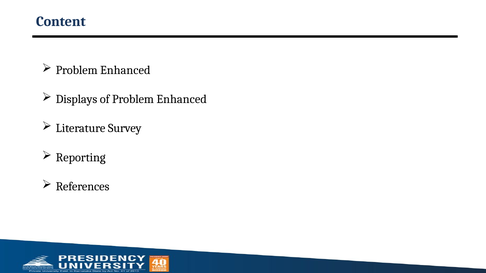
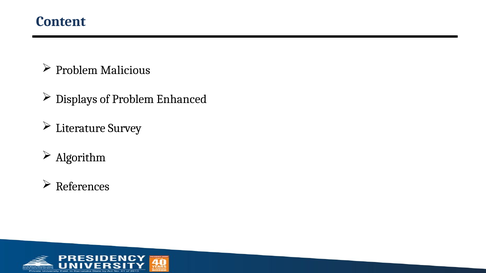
Enhanced: Enhanced -> Malicious (125, 70)
Reporting: Reporting -> Algorithm (81, 158)
